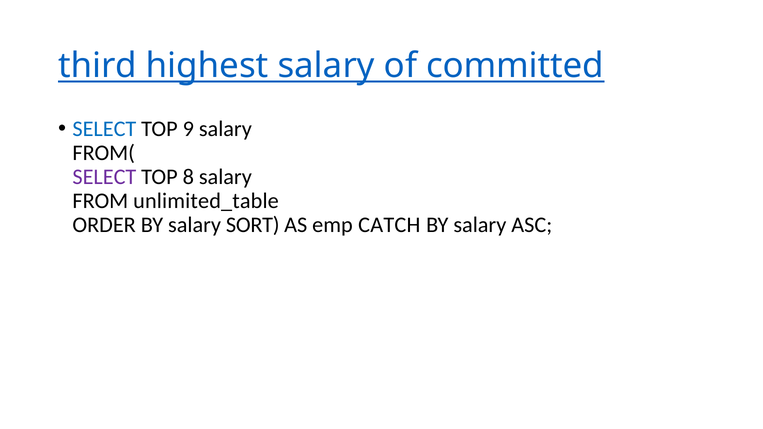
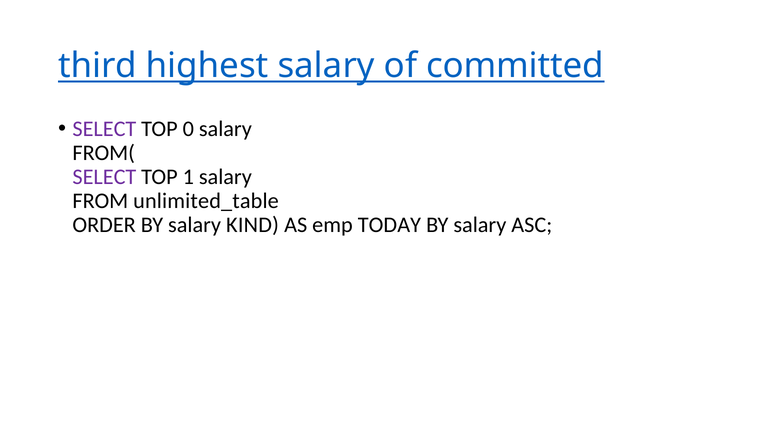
SELECT colour: blue -> purple (104, 129)
9: 9 -> 0 (188, 129)
8: 8 -> 1 (188, 177)
SORT: SORT -> KIND (253, 225)
CATCH: CATCH -> TODAY (389, 225)
